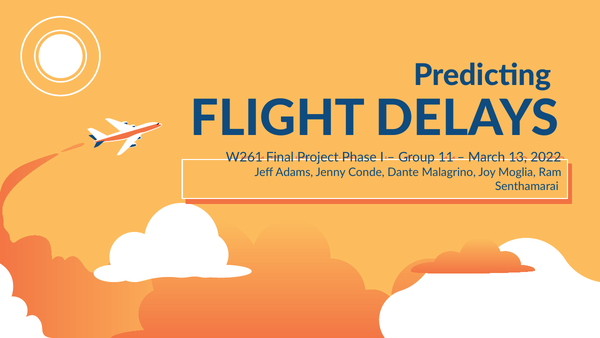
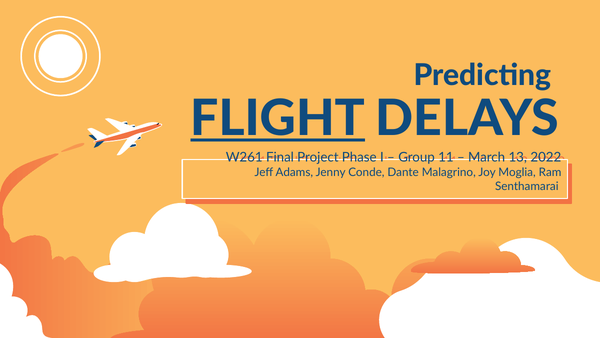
FLIGHT underline: none -> present (278, 118)
